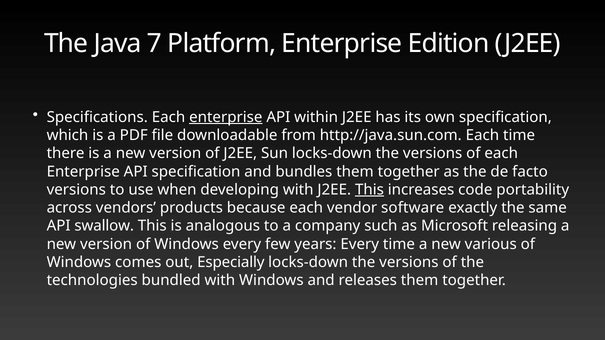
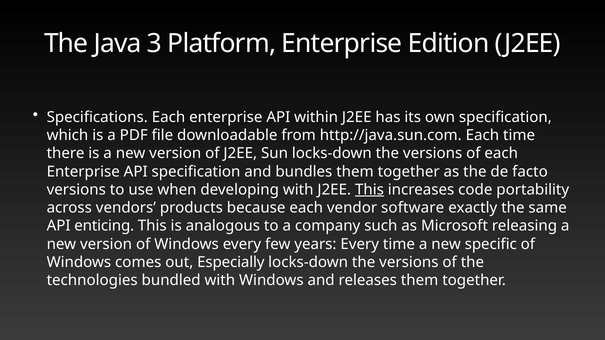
7: 7 -> 3 (155, 44)
enterprise underline: present -> none (226, 117)
swallow: swallow -> enticing (104, 226)
various: various -> specific (491, 244)
